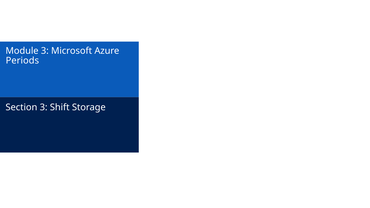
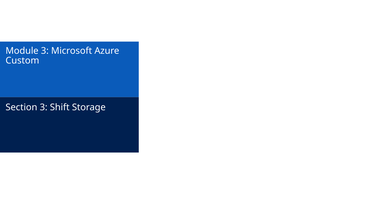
Periods: Periods -> Custom (22, 61)
